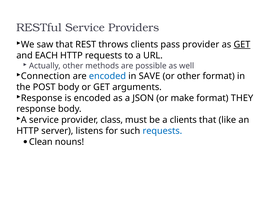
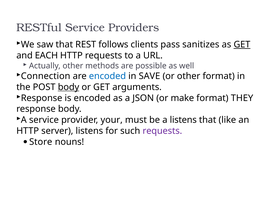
throws: throws -> follows (113, 44)
pass provider: provider -> sanitizes (201, 44)
body underline: none -> present (69, 87)
class: class -> your (112, 120)
a clients: clients -> listens (183, 120)
requests colour: blue -> purple (162, 131)
Clean: Clean -> Store (41, 141)
